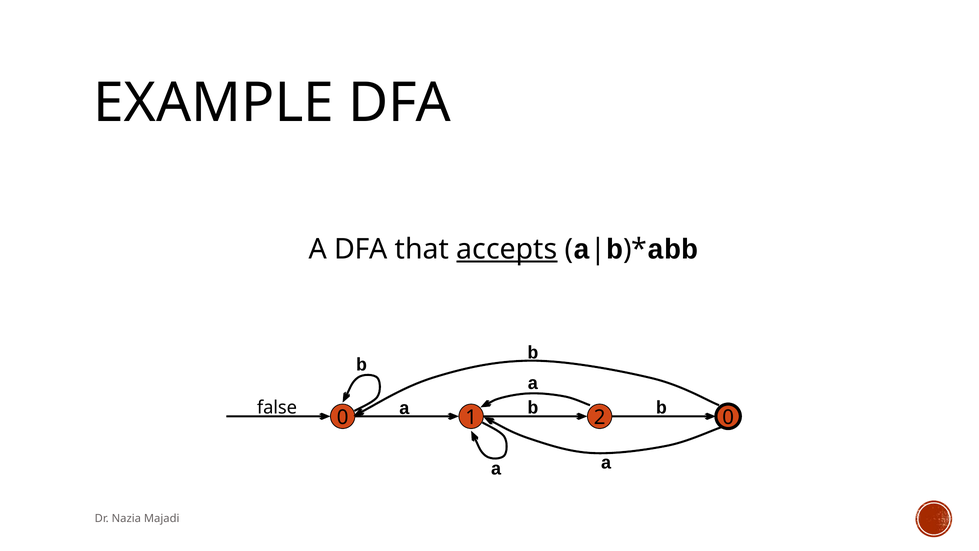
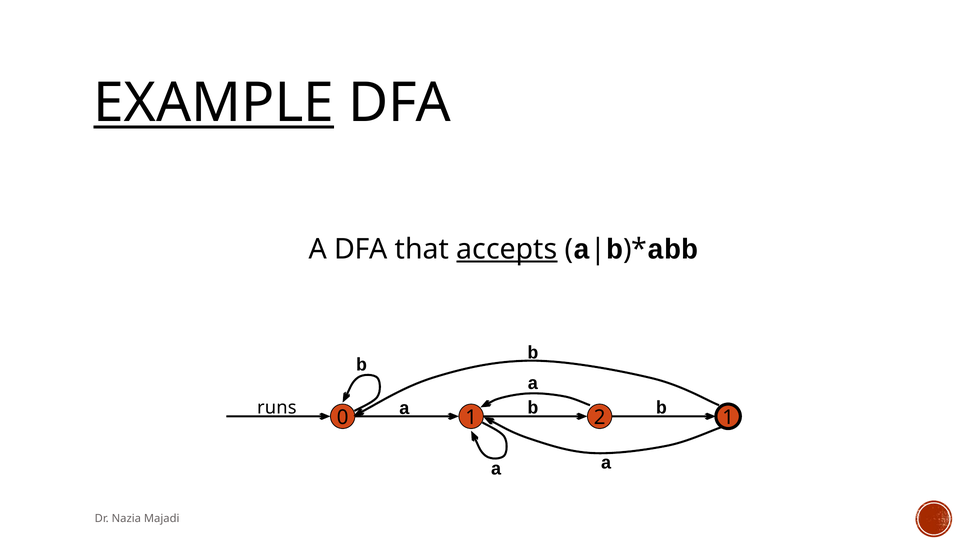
EXAMPLE underline: none -> present (214, 103)
false: false -> runs (277, 407)
1 0: 0 -> 1 (728, 417)
